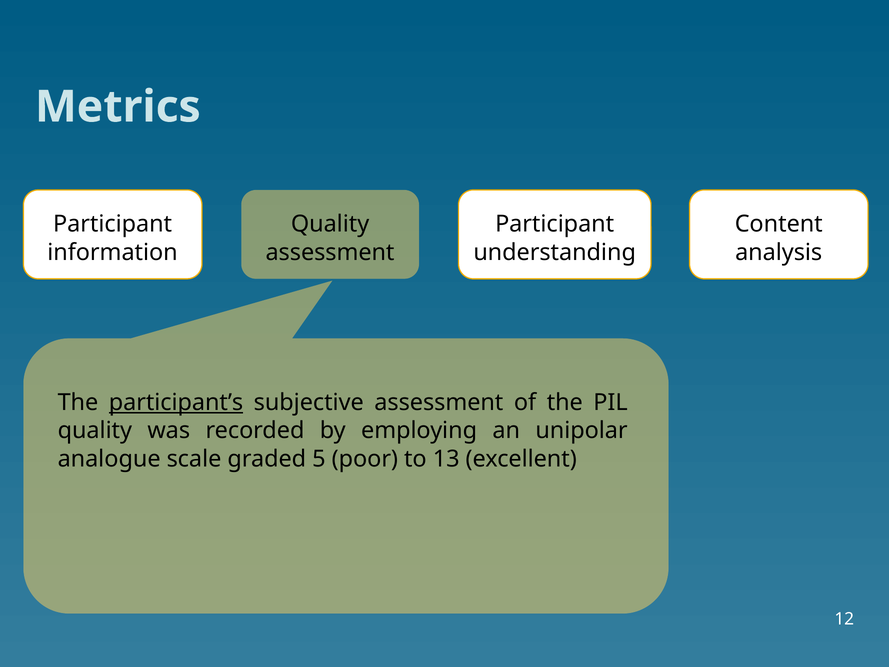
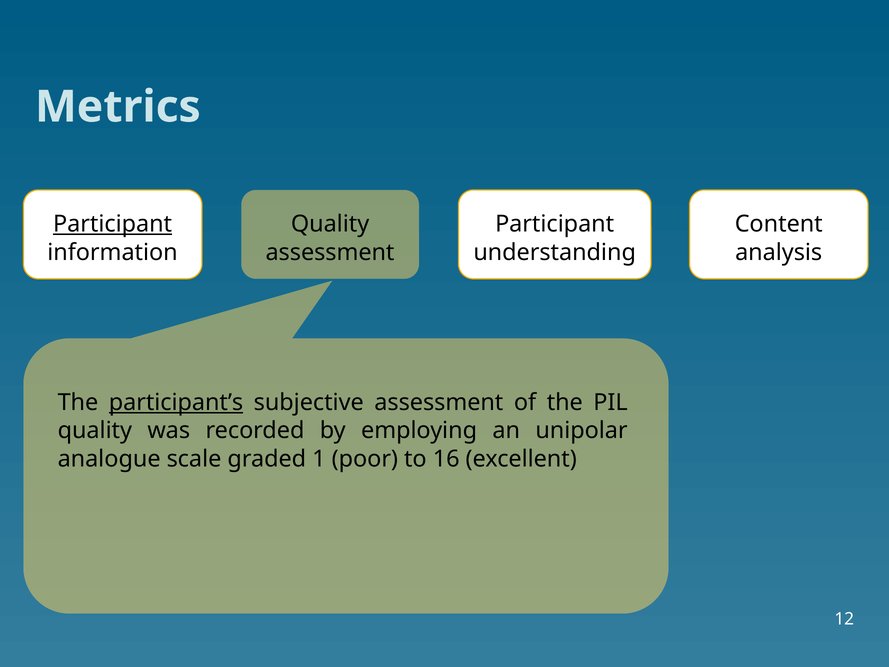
Participant underline: none -> present (113, 224)
5: 5 -> 1 (319, 459)
13: 13 -> 16 (446, 459)
